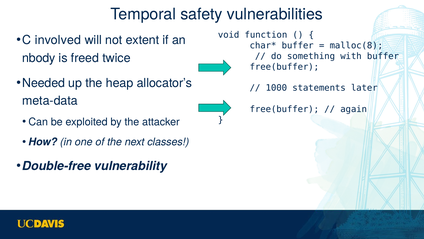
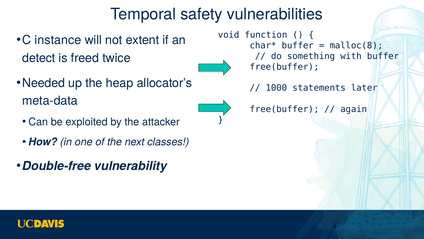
involved: involved -> instance (58, 40)
nbody: nbody -> detect (39, 58)
